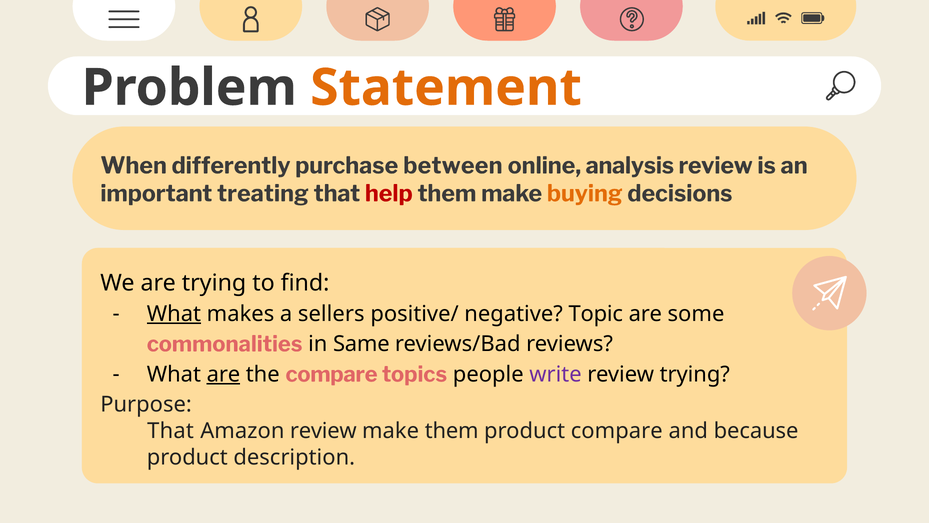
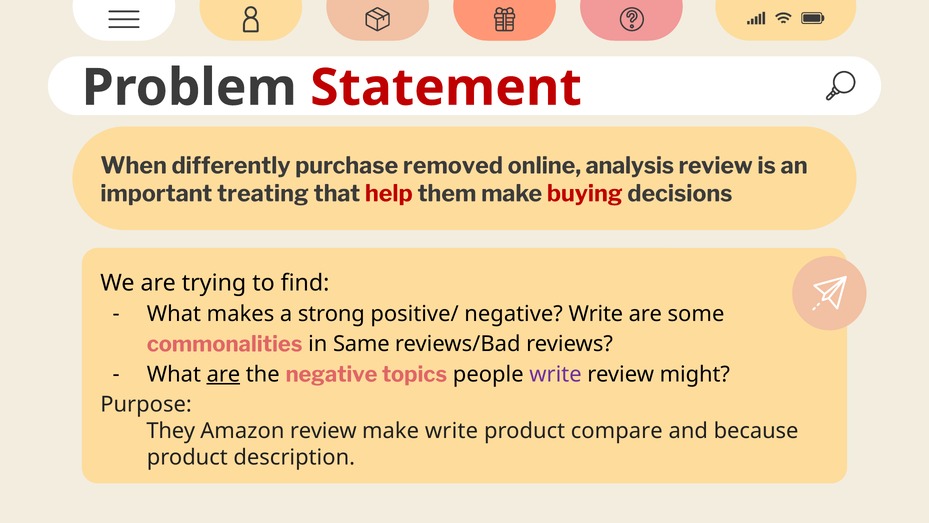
Statement colour: orange -> red (446, 88)
between: between -> removed (453, 166)
buying colour: orange -> red (585, 193)
What underline: present -> none (174, 314)
sellers: sellers -> strong (331, 314)
negative Topic: Topic -> Write (596, 314)
the compare: compare -> negative (331, 374)
review trying: trying -> might (695, 374)
That: That -> They (171, 431)
make them: them -> write (451, 431)
